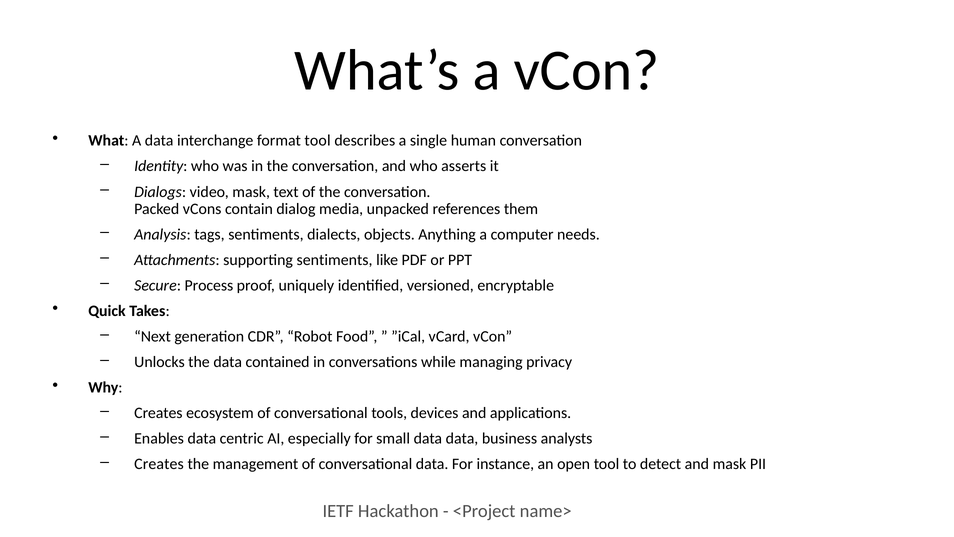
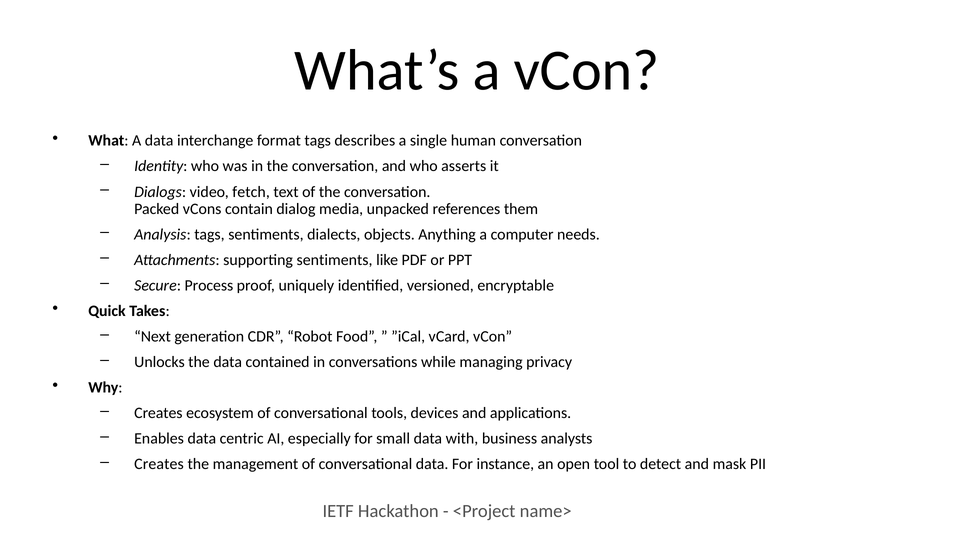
format tool: tool -> tags (318, 141)
video mask: mask -> fetch (251, 192)
data data: data -> with (462, 438)
